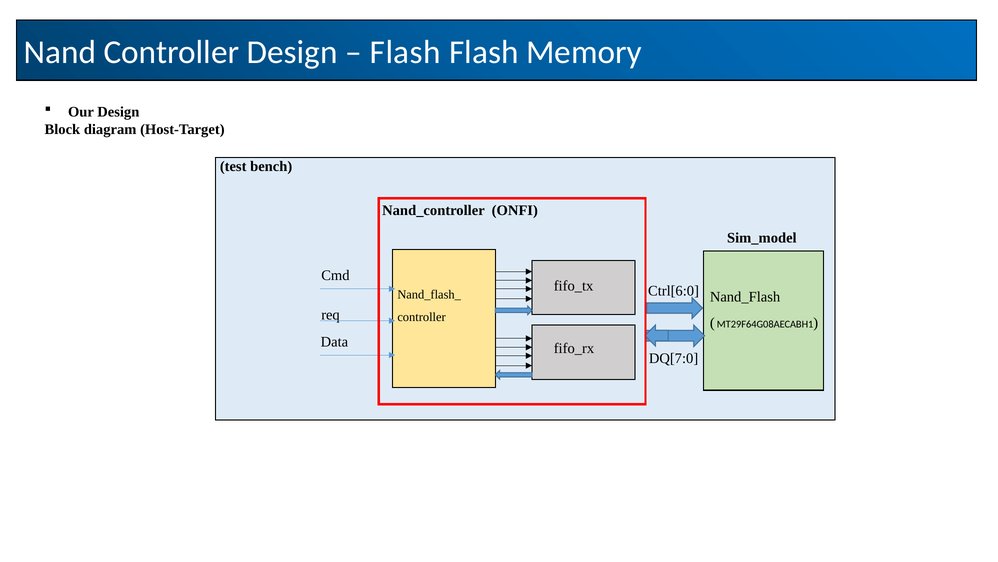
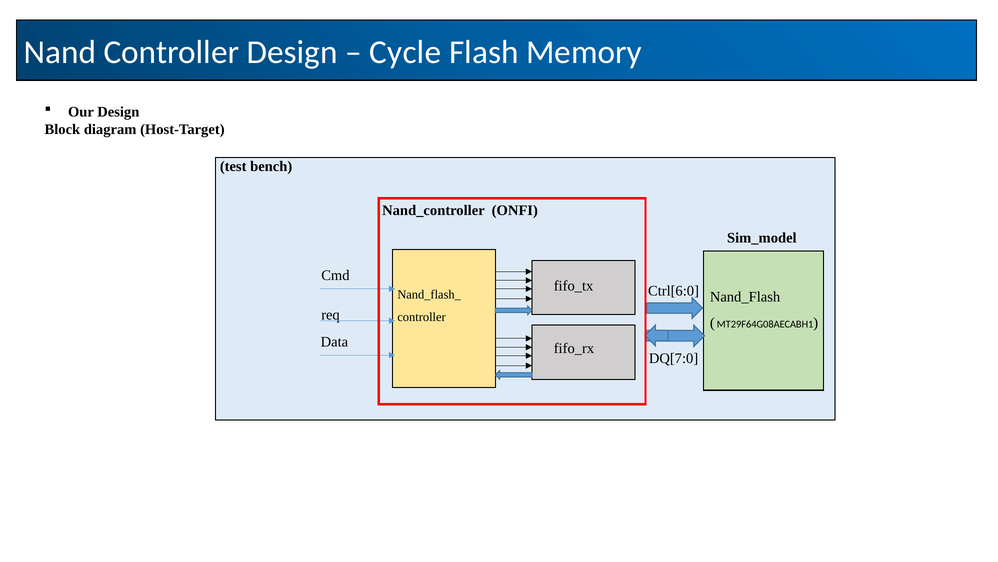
Flash: Flash -> Cycle (405, 52)
